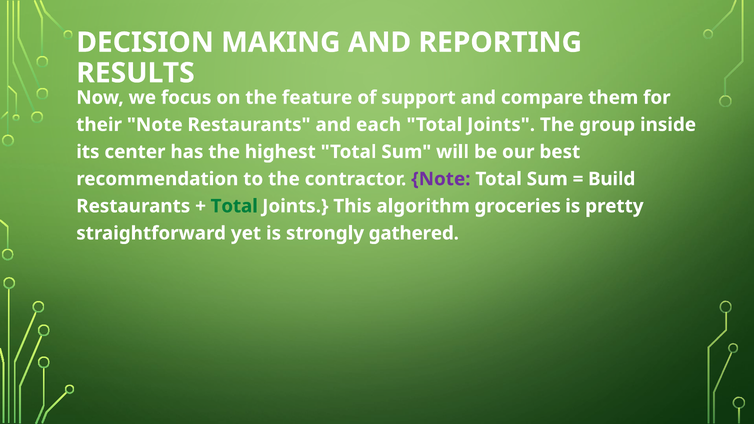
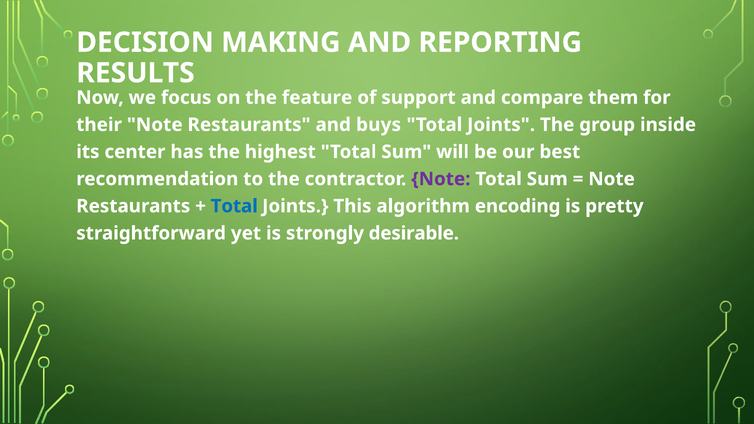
each: each -> buys (379, 125)
Build: Build -> Note (612, 179)
Total colour: green -> blue (234, 206)
groceries: groceries -> encoding (518, 206)
gathered: gathered -> desirable (414, 233)
